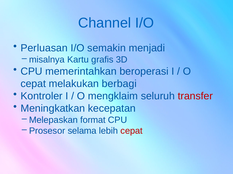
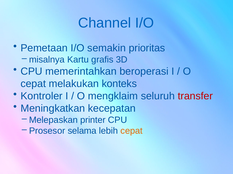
Perluasan: Perluasan -> Pemetaan (44, 48)
menjadi: menjadi -> prioritas (147, 48)
berbagi: berbagi -> konteks (119, 84)
format: format -> printer (93, 120)
cepat colour: red -> orange (132, 131)
